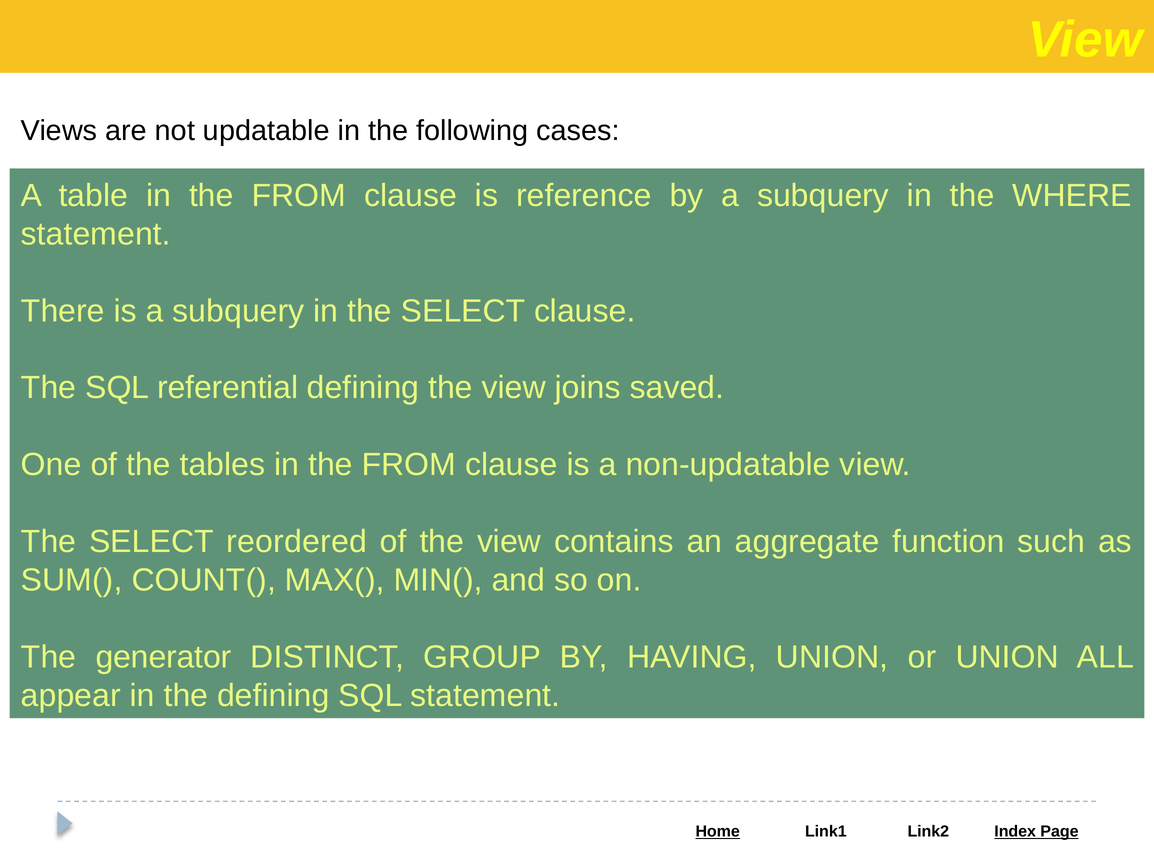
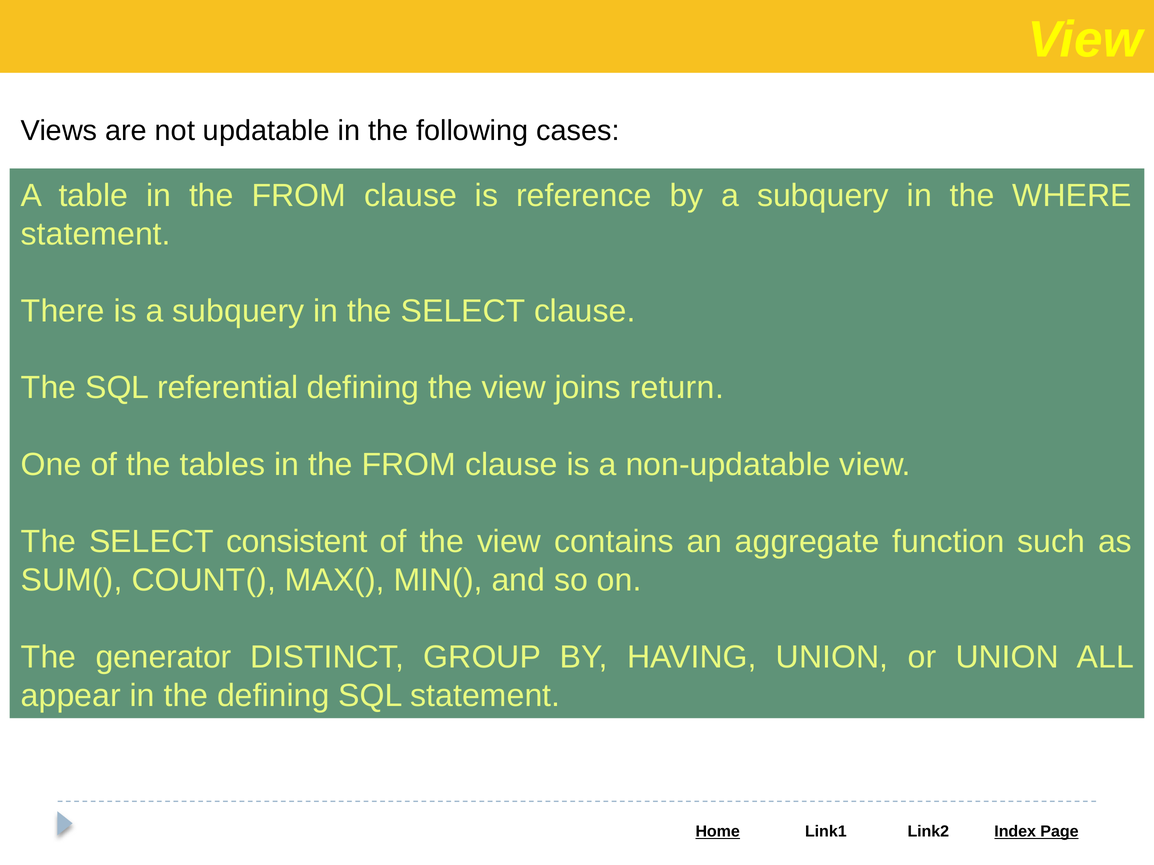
saved: saved -> return (677, 388)
reordered: reordered -> consistent (297, 542)
